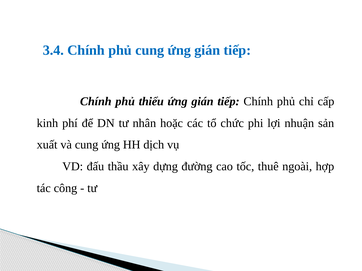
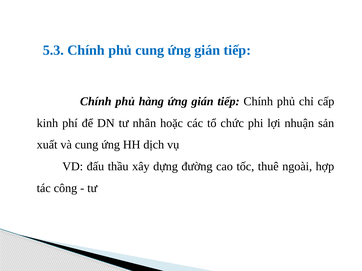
3.4: 3.4 -> 5.3 (53, 50)
thiểu: thiểu -> hàng (151, 102)
